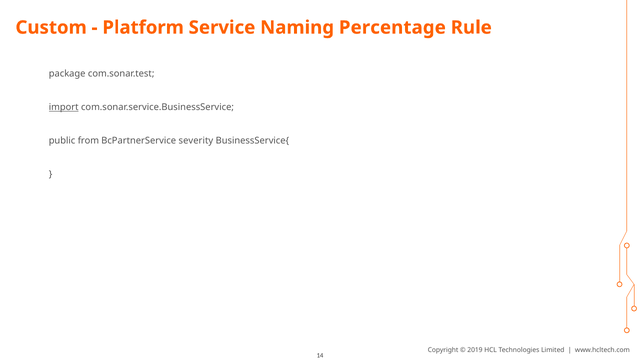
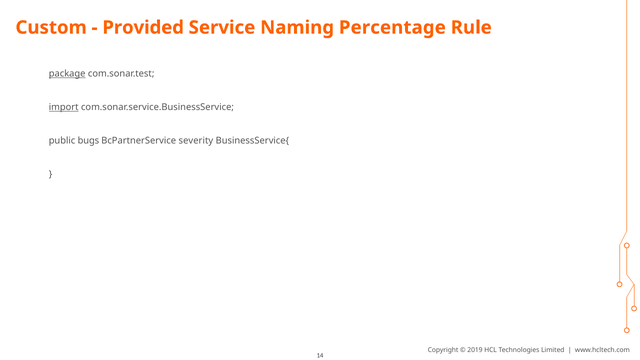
Platform: Platform -> Provided (143, 28)
package underline: none -> present (67, 74)
from: from -> bugs (88, 141)
